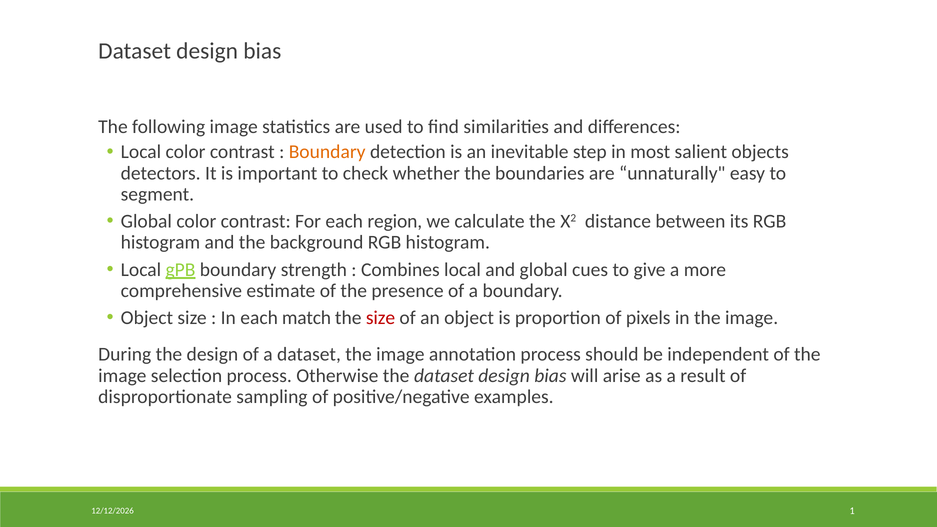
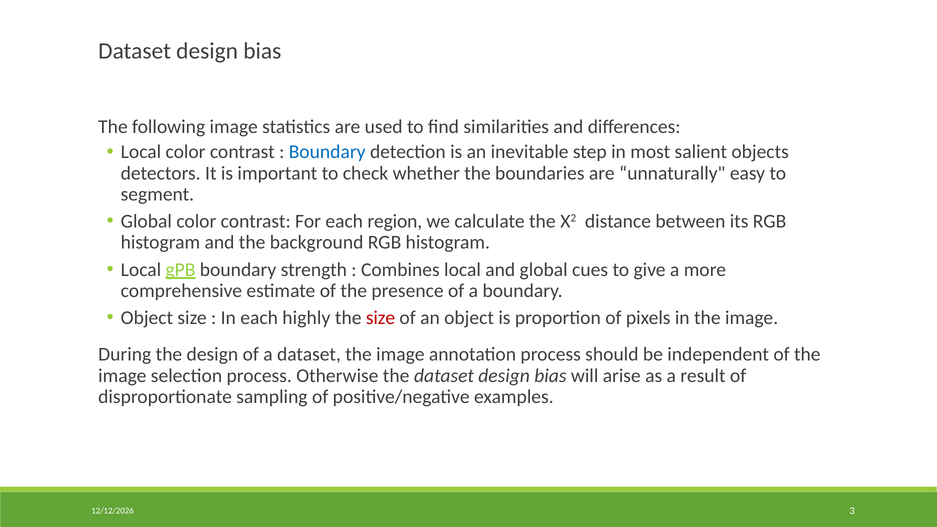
Boundary colour: orange -> blue (327, 152)
match: match -> highly (306, 318)
1: 1 -> 3 (852, 511)
